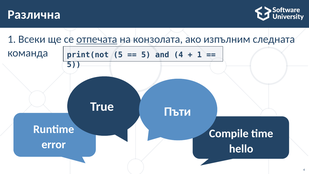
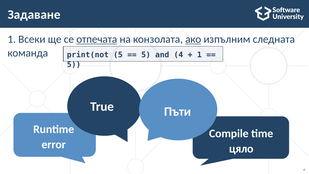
Различна: Различна -> Задаване (34, 15)
ако underline: none -> present (193, 39)
hello: hello -> цяло (241, 149)
